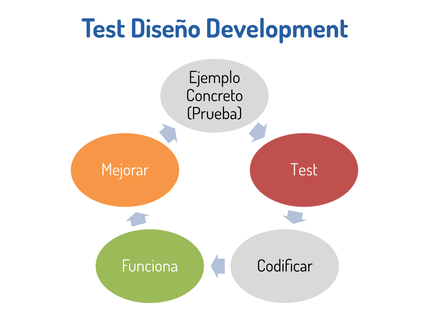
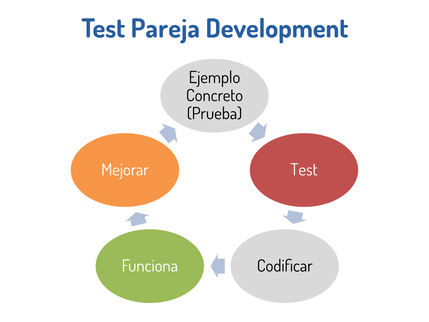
Diseño: Diseño -> Pareja (165, 29)
